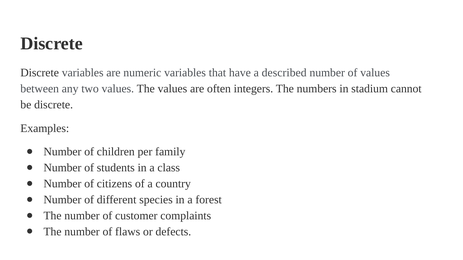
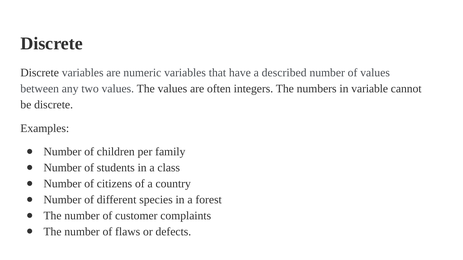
stadium: stadium -> variable (370, 89)
